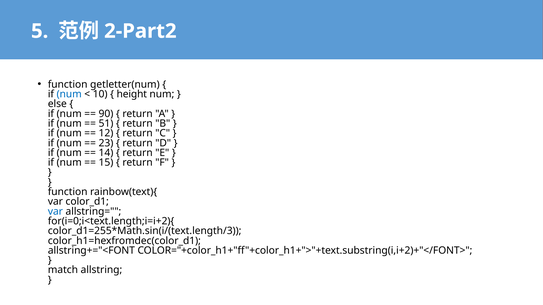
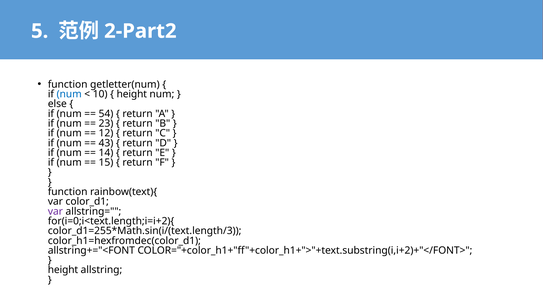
90: 90 -> 54 (106, 114)
51: 51 -> 23 (106, 124)
23: 23 -> 43 (106, 143)
var colour: blue -> purple (55, 212)
match: match -> height (63, 270)
